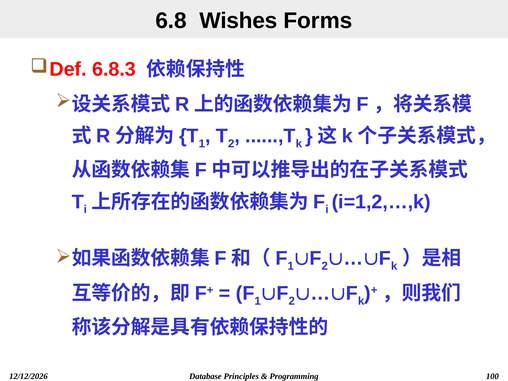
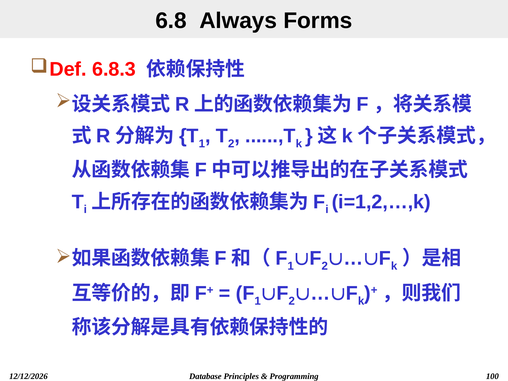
Wishes: Wishes -> Always (238, 21)
